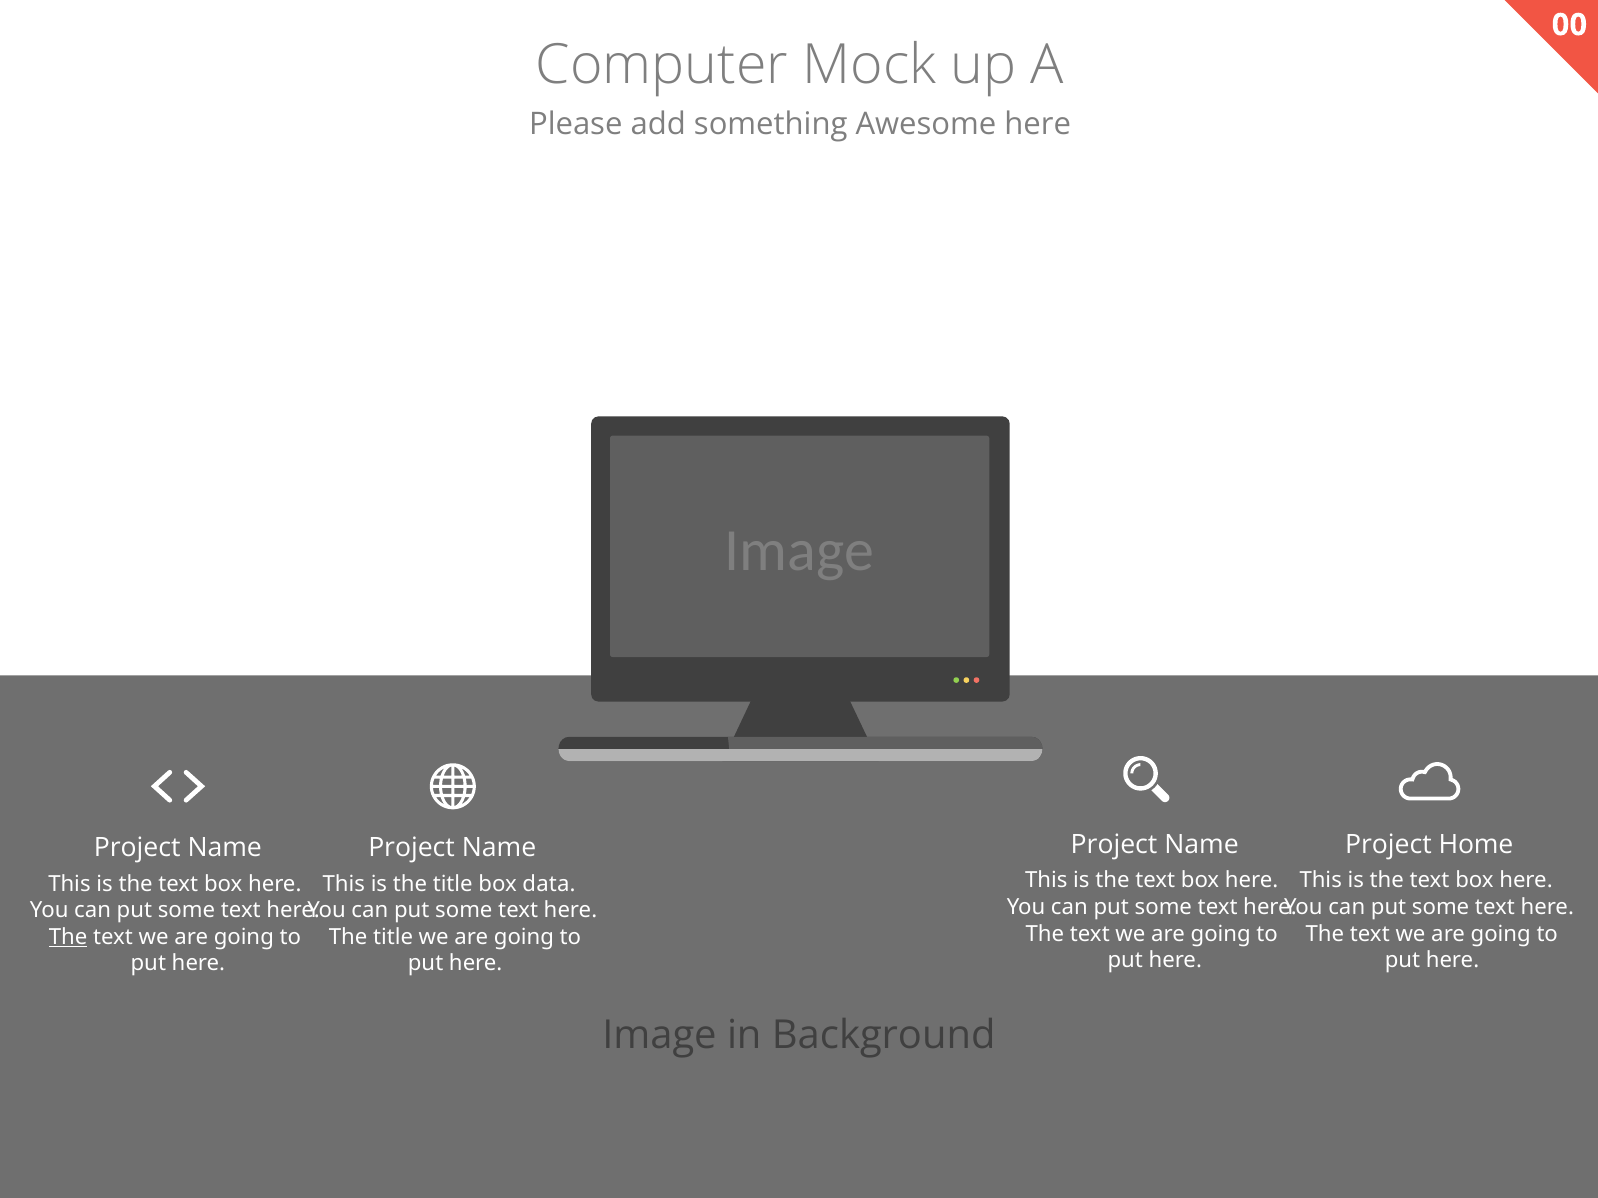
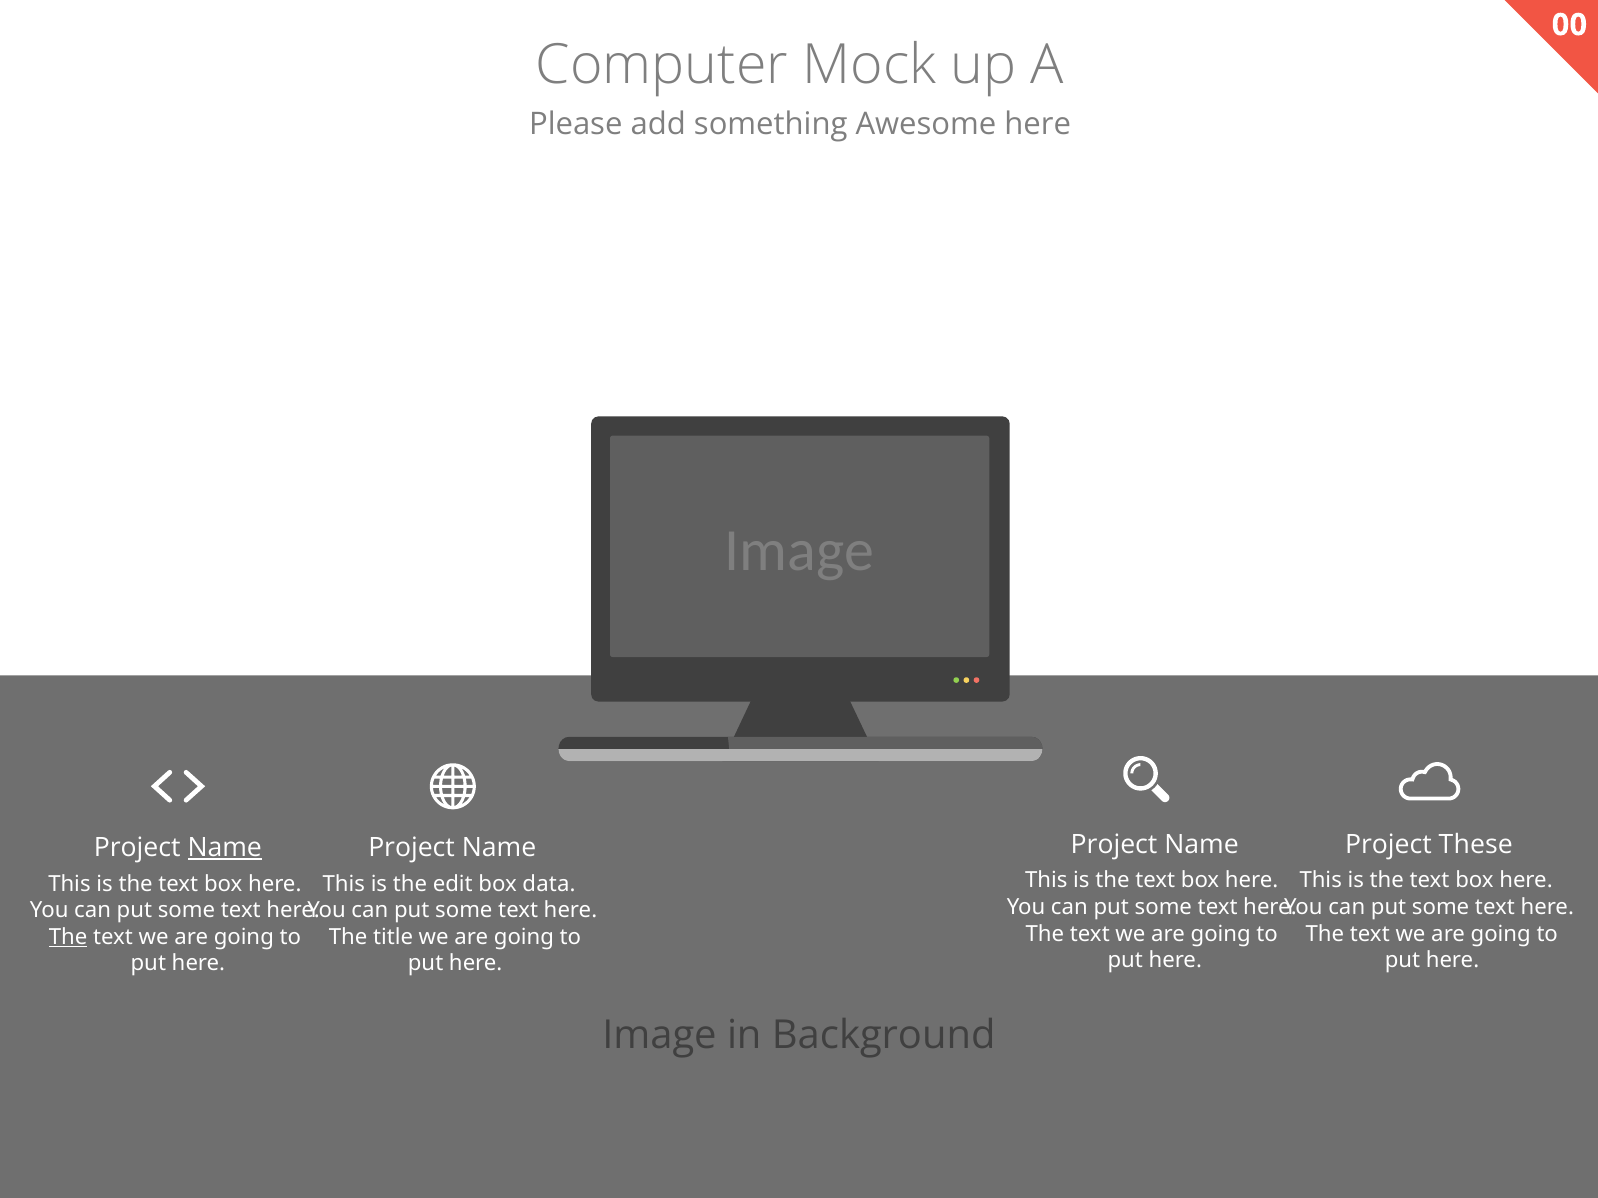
Home: Home -> These (1476, 845)
Name underline: none -> present (225, 848)
is the title: title -> edit (453, 884)
